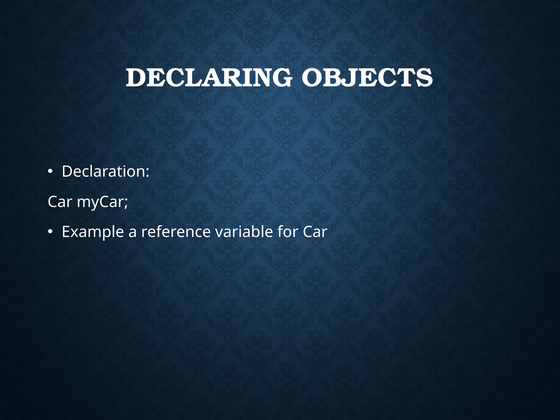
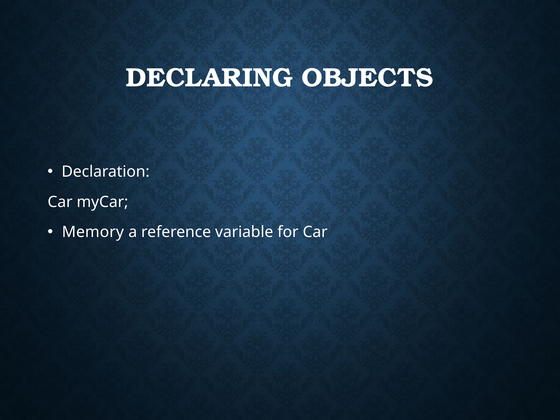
Example: Example -> Memory (93, 232)
